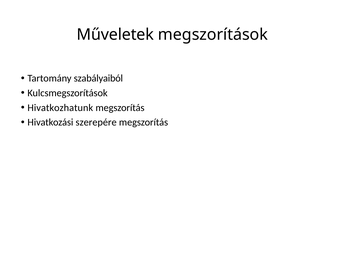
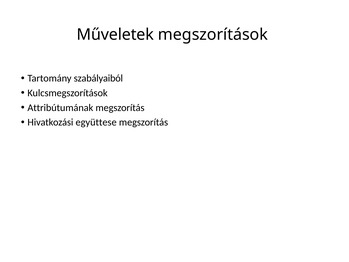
Hivatkozhatunk: Hivatkozhatunk -> Attribútumának (60, 108)
szerepére: szerepére -> együttese (96, 122)
